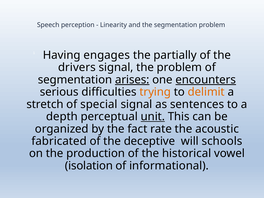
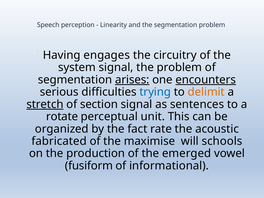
partially: partially -> circuitry (175, 55)
drivers: drivers -> system (77, 67)
trying colour: orange -> blue (155, 92)
stretch underline: none -> present (45, 104)
special: special -> section (99, 104)
depth: depth -> rotate (62, 117)
unit underline: present -> none (153, 117)
deceptive: deceptive -> maximise (149, 141)
historical: historical -> emerged (187, 153)
isolation: isolation -> fusiform (89, 166)
